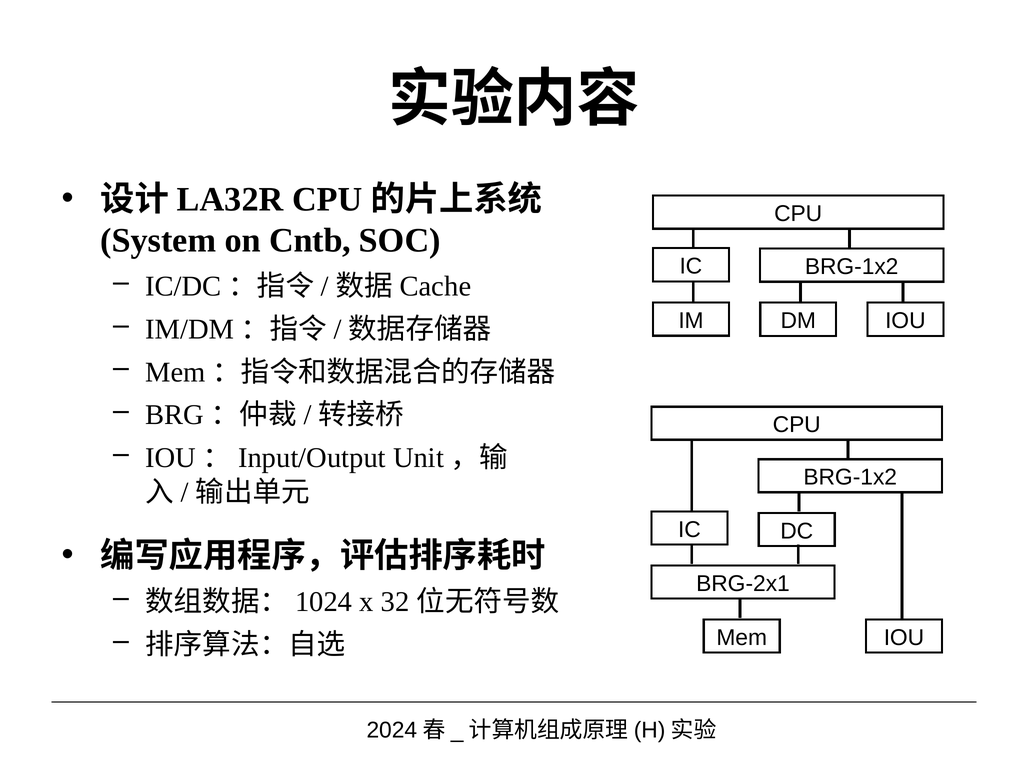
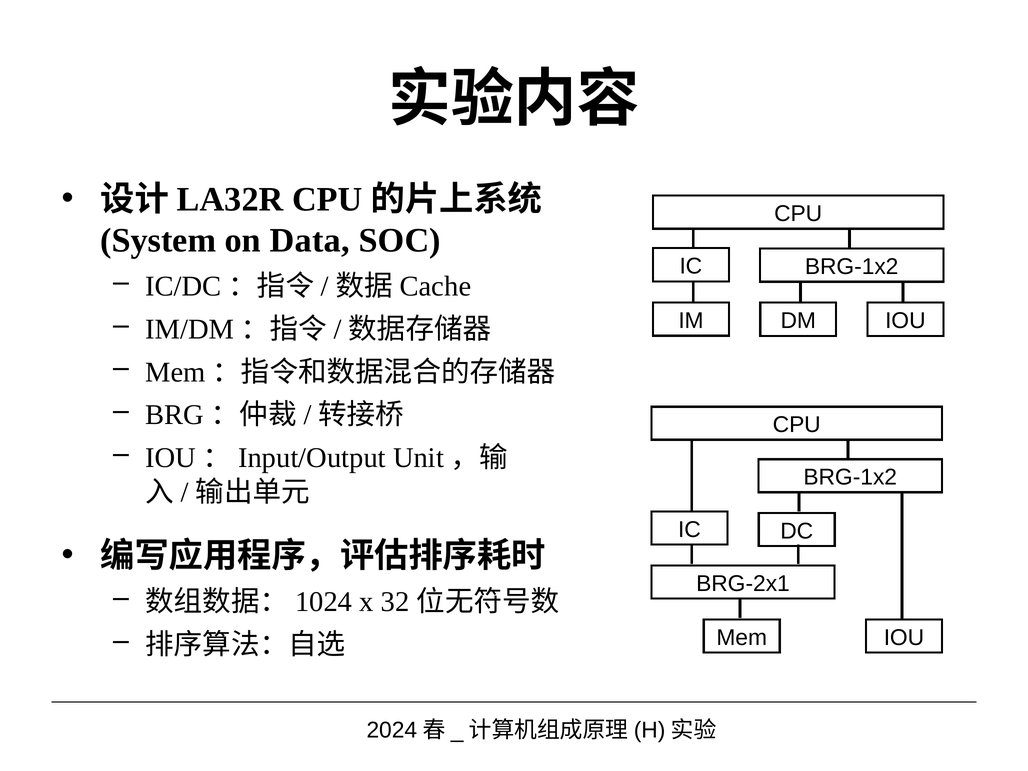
Cntb: Cntb -> Data (310, 241)
